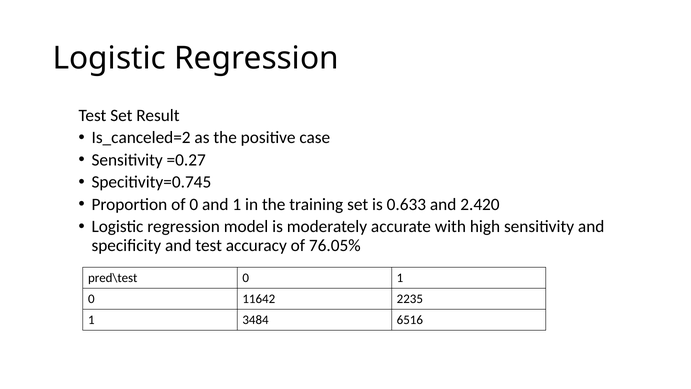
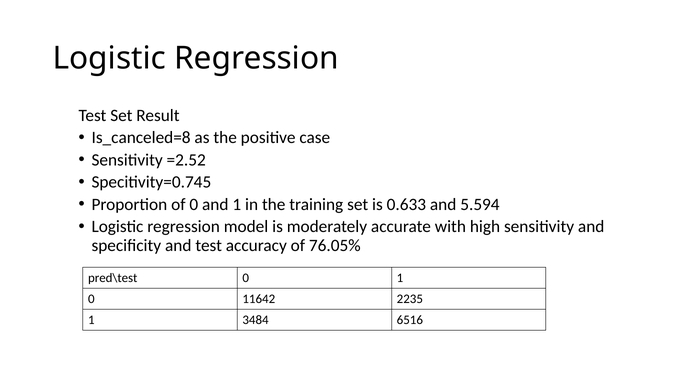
Is_canceled=2: Is_canceled=2 -> Is_canceled=8 (141, 138)
=0.27: =0.27 -> =2.52 (186, 160)
2.420: 2.420 -> 5.594 (480, 204)
